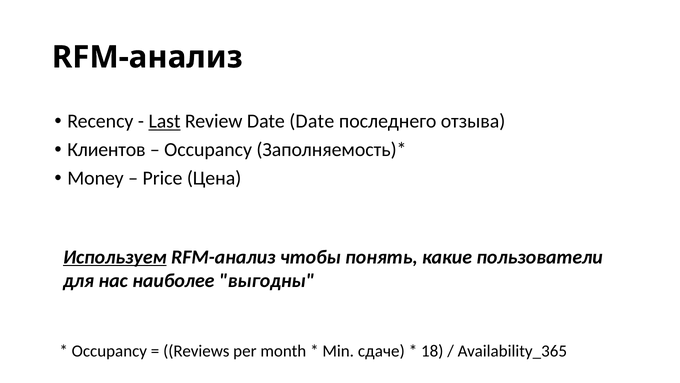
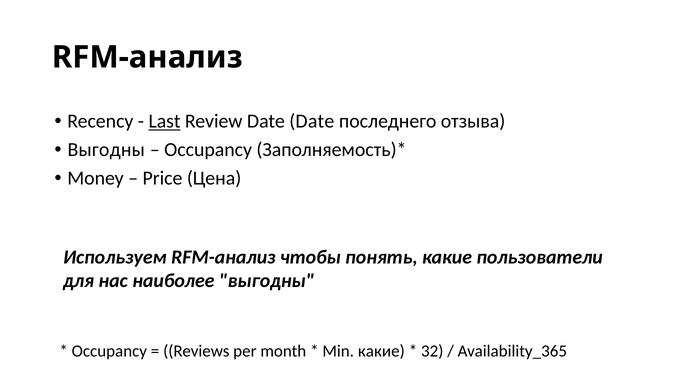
Клиентов: Клиентов -> Выгодны (106, 150)
Используем underline: present -> none (115, 257)
Min сдаче: сдаче -> какие (381, 350)
18: 18 -> 32 (432, 350)
